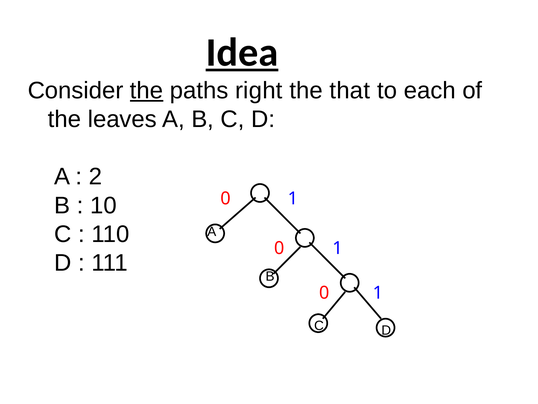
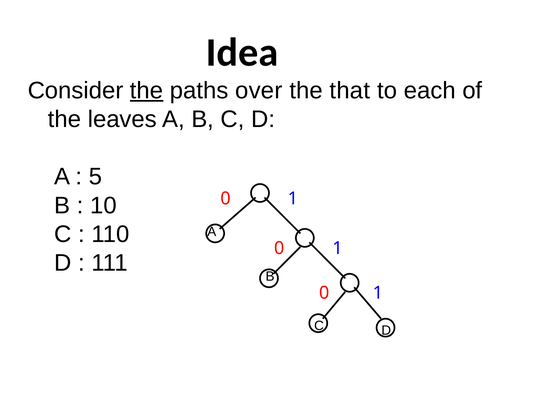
Idea underline: present -> none (242, 53)
right: right -> over (259, 90)
2: 2 -> 5 (95, 177)
